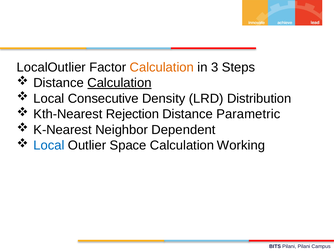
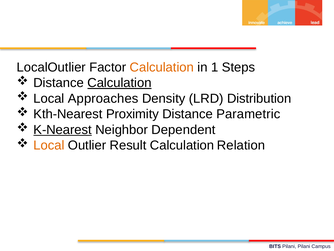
3: 3 -> 1 (215, 67)
Consecutive: Consecutive -> Approaches (103, 98)
Rejection: Rejection -> Proximity (132, 114)
K-Nearest underline: none -> present (63, 130)
Local colour: blue -> orange (49, 145)
Space: Space -> Result (128, 145)
Working: Working -> Relation (241, 145)
